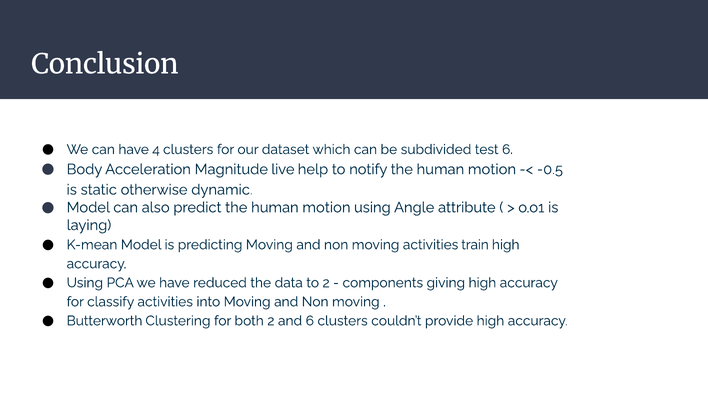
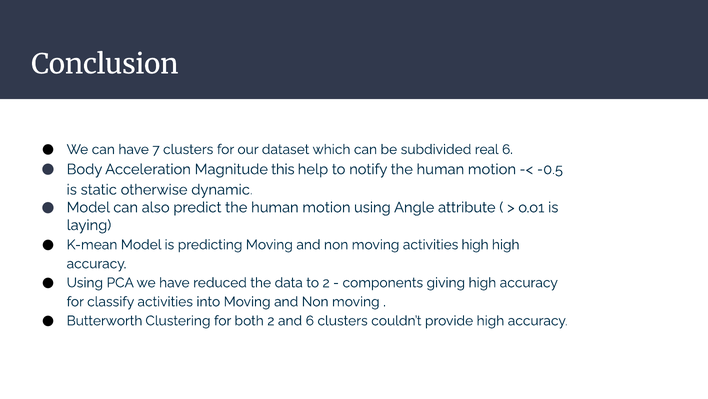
4: 4 -> 7 (156, 149)
test: test -> real (487, 149)
live: live -> this (283, 169)
activities train: train -> high (475, 244)
